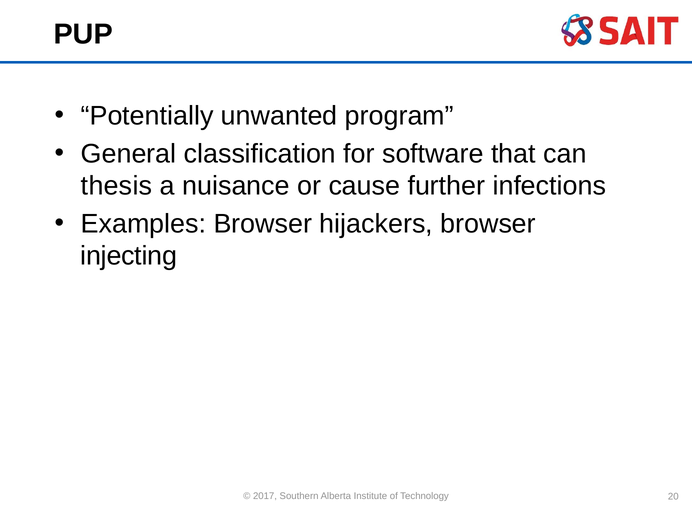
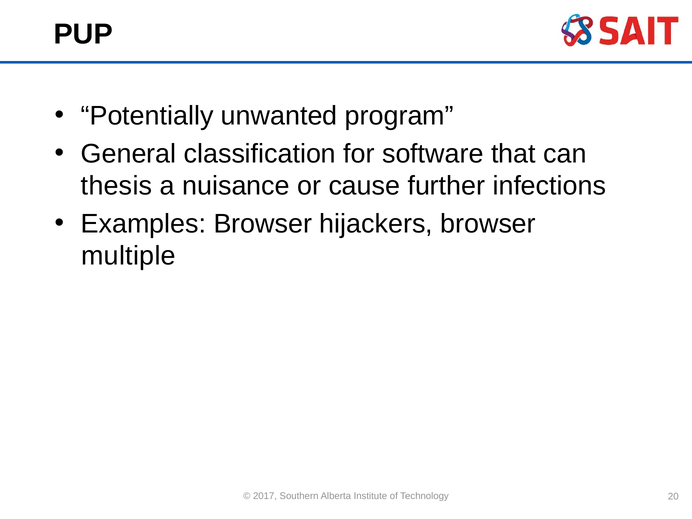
injecting: injecting -> multiple (128, 256)
